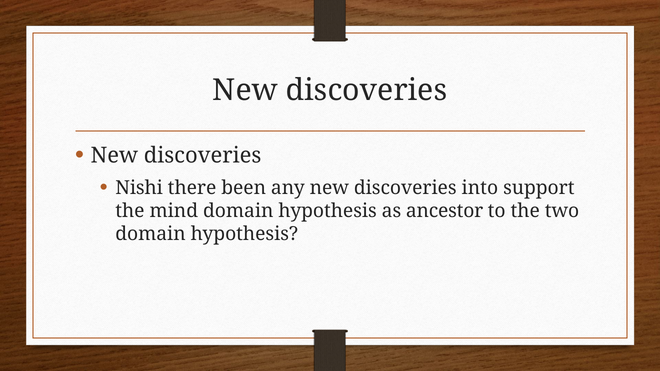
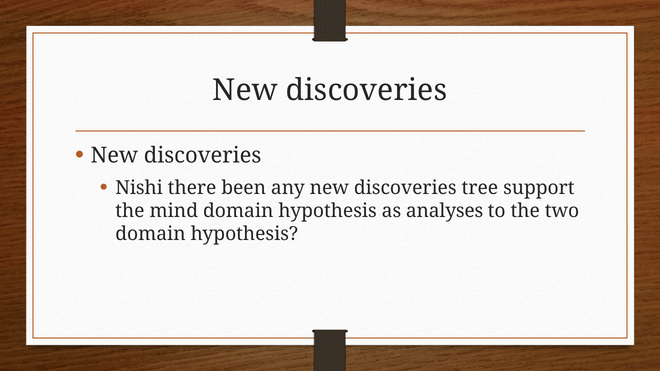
into: into -> tree (480, 188)
ancestor: ancestor -> analyses (445, 211)
